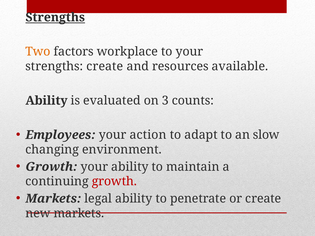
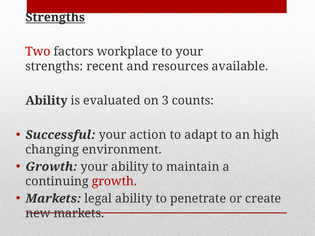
Two colour: orange -> red (38, 52)
strengths create: create -> recent (105, 66)
Employees: Employees -> Successful (61, 135)
slow: slow -> high (266, 135)
